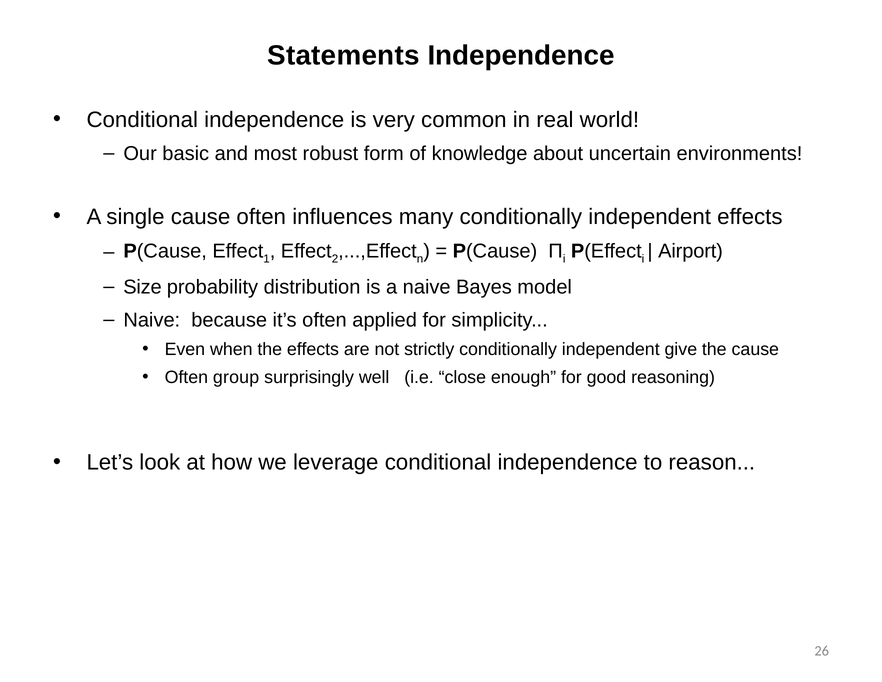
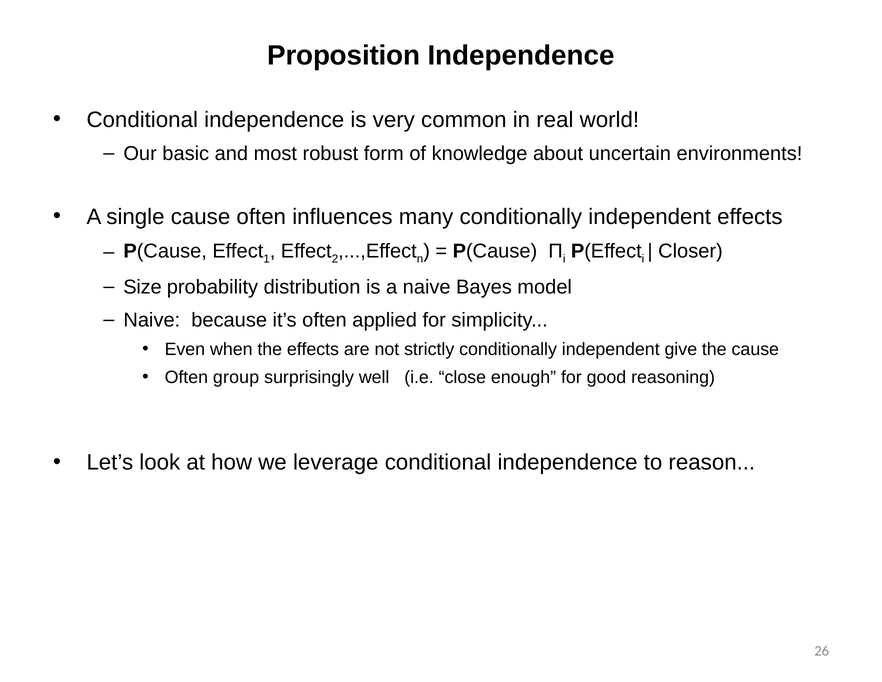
Statements: Statements -> Proposition (344, 56)
Airport: Airport -> Closer (690, 251)
